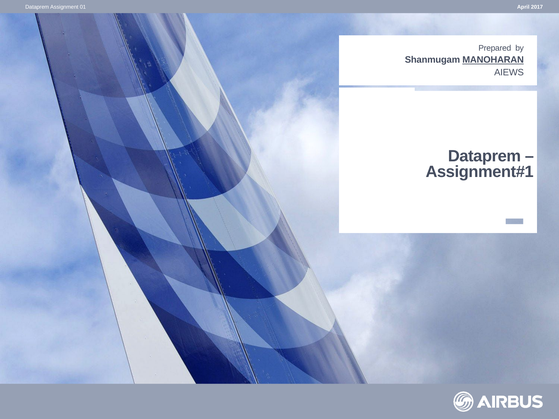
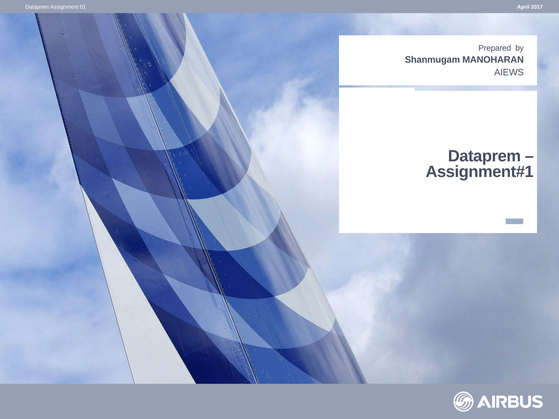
MANOHARAN underline: present -> none (493, 60)
